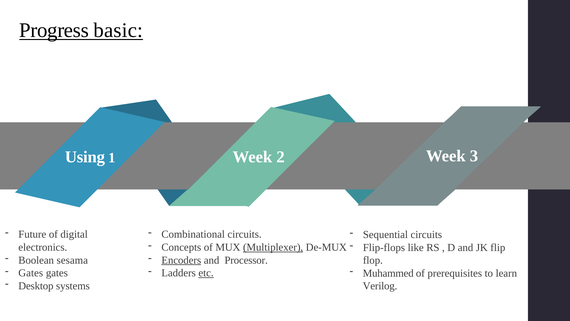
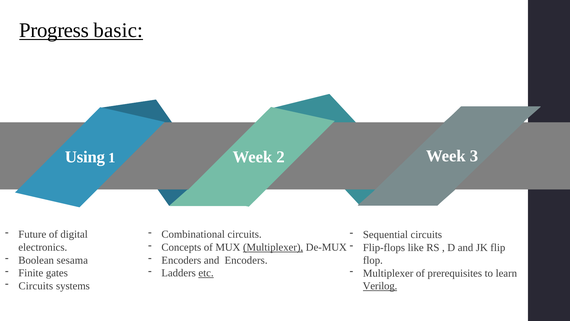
Encoders underline: present -> none (181, 260)
and Processor: Processor -> Encoders (246, 260)
Gates: Gates -> Finite (31, 273)
Muhammed: Muhammed -> Multiplexer (388, 273)
Desktop: Desktop -> Circuits (36, 285)
Verilog underline: none -> present (380, 286)
